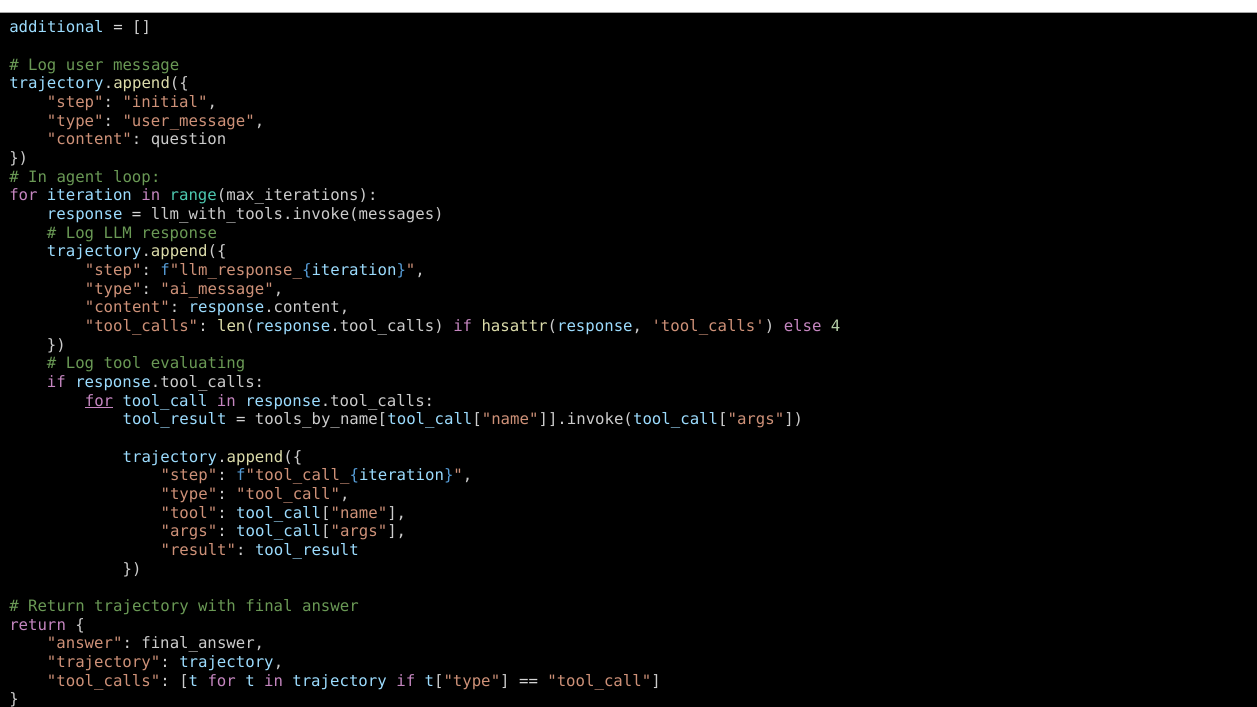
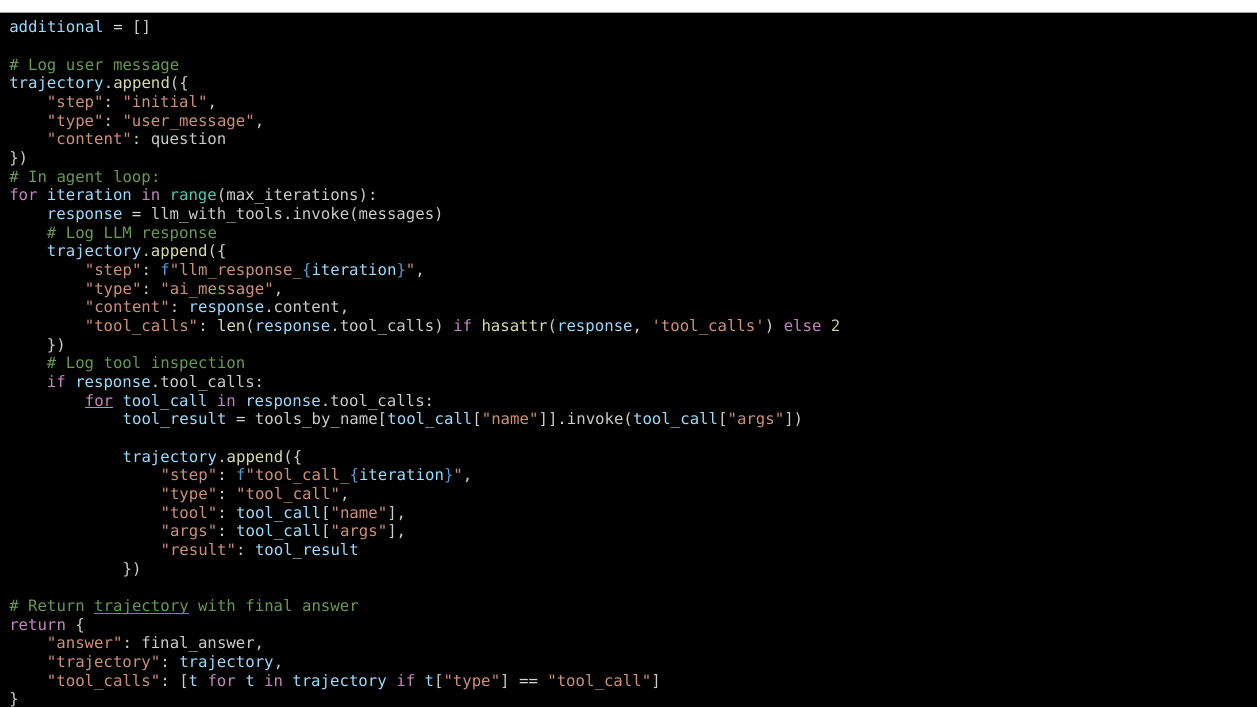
4: 4 -> 2 (836, 326)
evaluating: evaluating -> inspection (198, 364)
trajectory underline: none -> present (141, 606)
